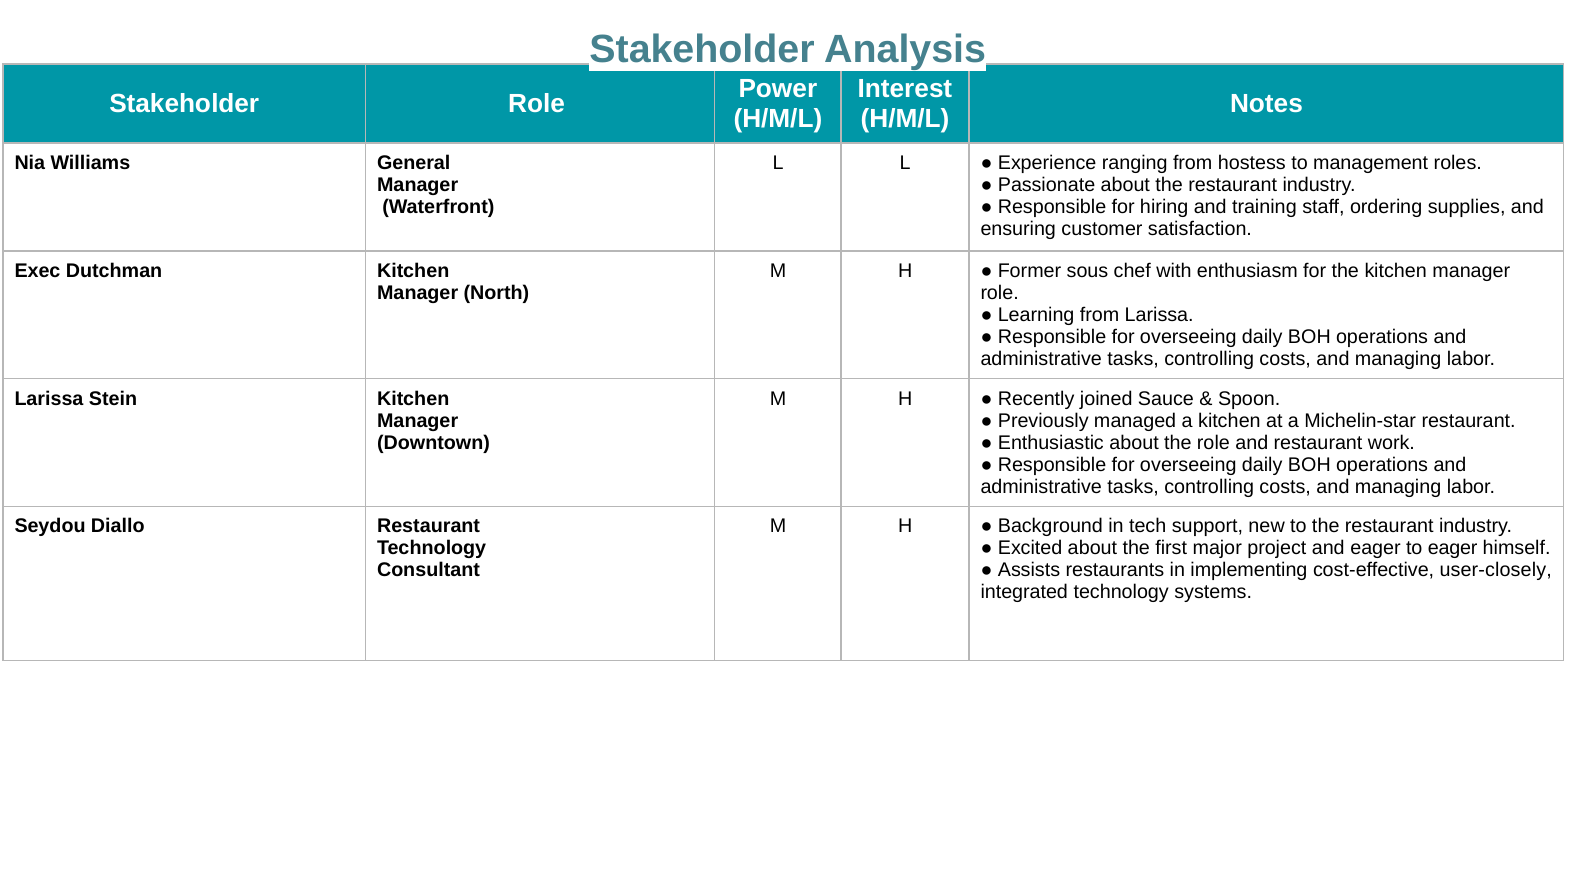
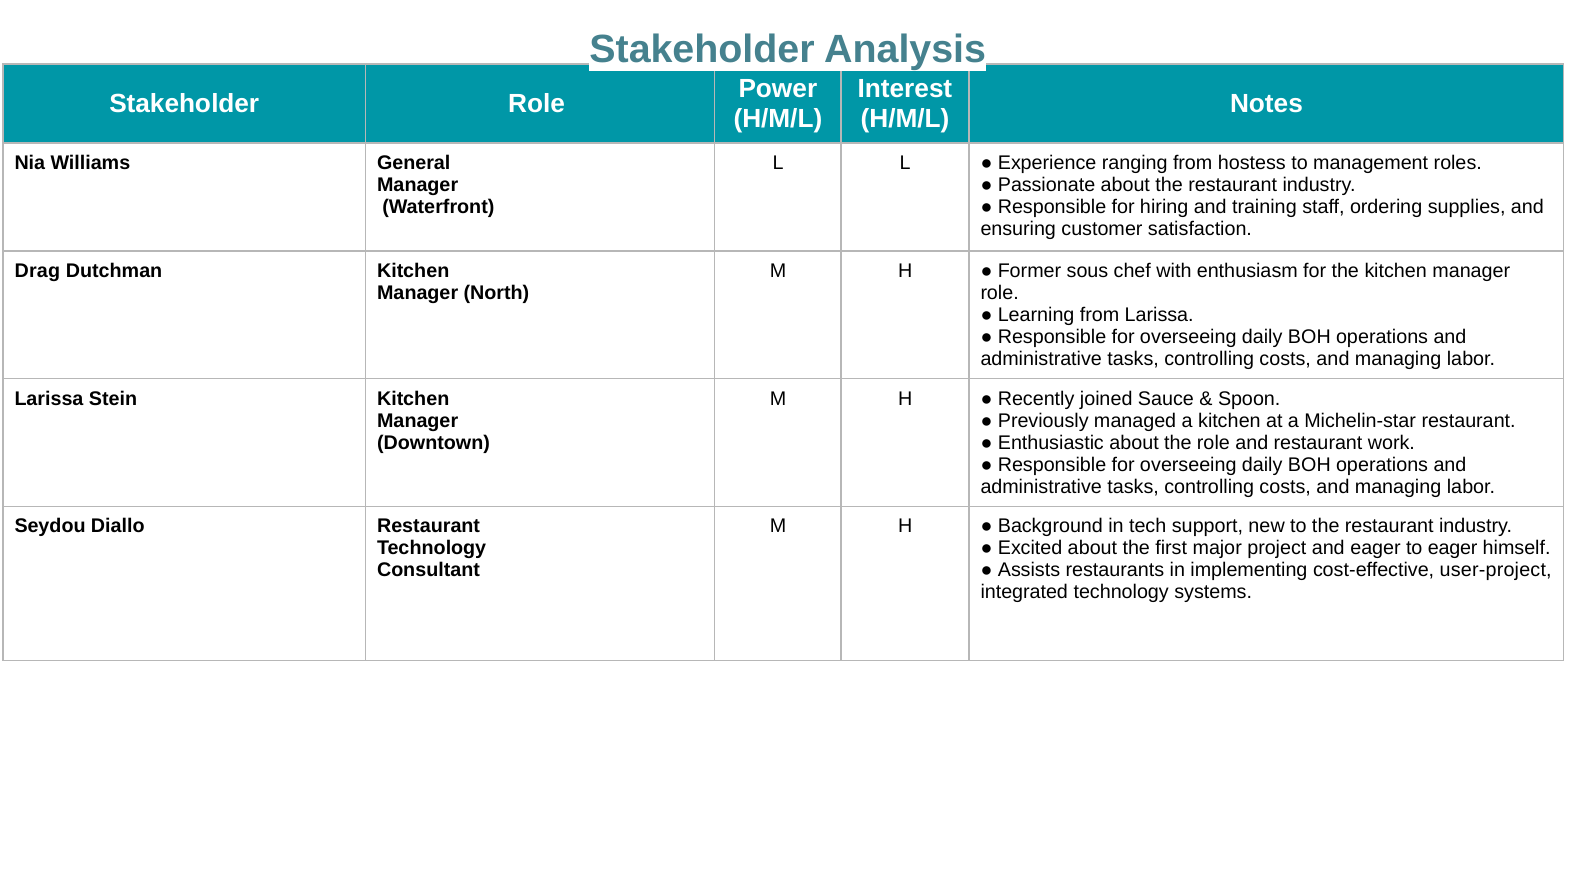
Exec: Exec -> Drag (37, 271)
user-closely: user-closely -> user-project (1496, 571)
